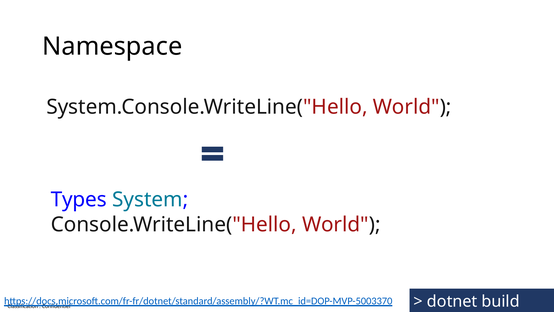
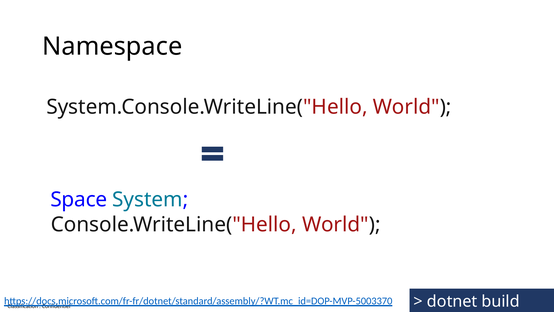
Types: Types -> Space (79, 199)
